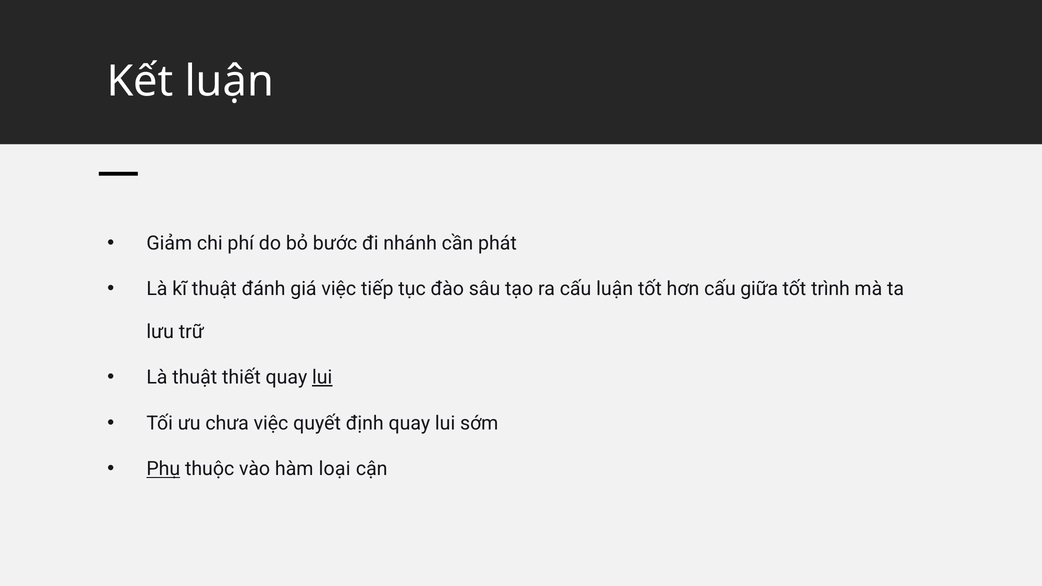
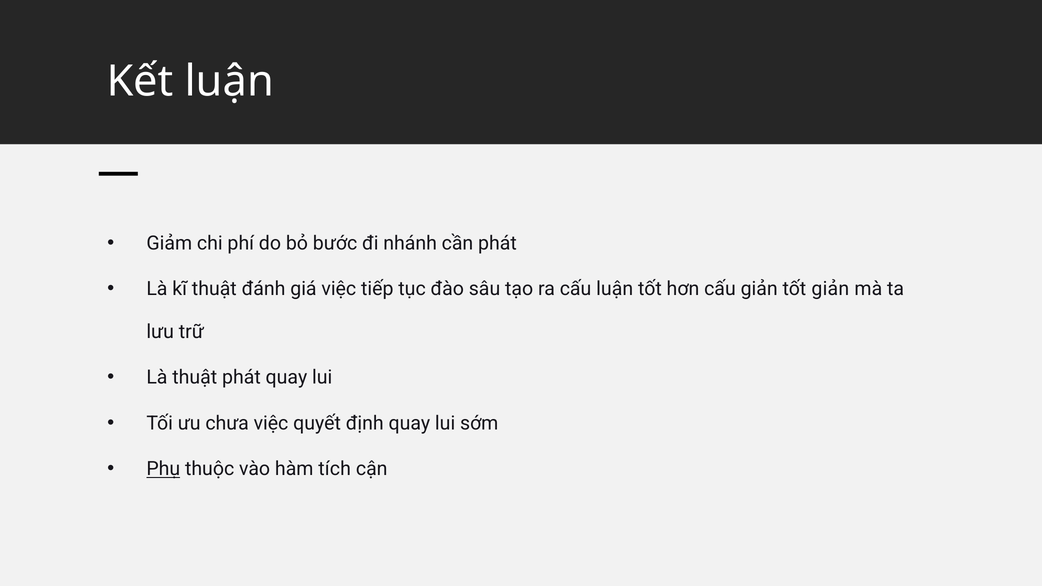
cấu giữa: giữa -> giản (759, 289)
tốt trình: trình -> giản (830, 289)
thuật thiết: thiết -> phát (241, 377)
lui underline: present -> none (322, 377)
loại: loại -> tích (335, 469)
